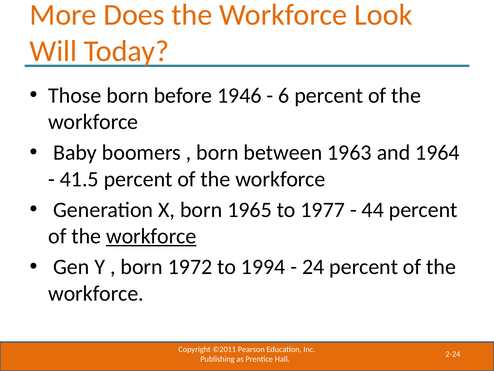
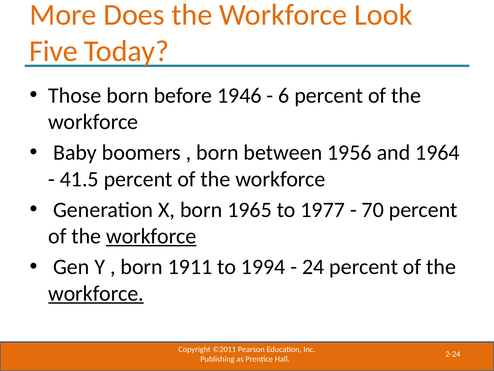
Will: Will -> Five (53, 51)
1963: 1963 -> 1956 (349, 153)
44: 44 -> 70 (373, 210)
1972: 1972 -> 1911 (190, 267)
workforce underline: none -> present (96, 293)
